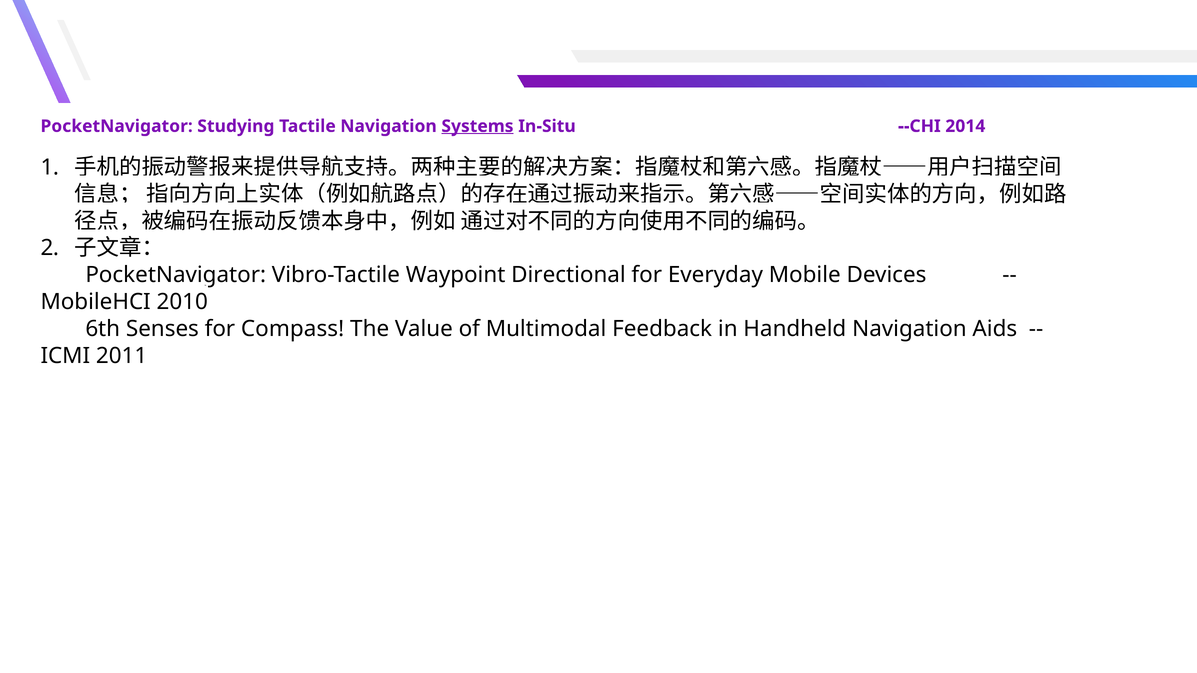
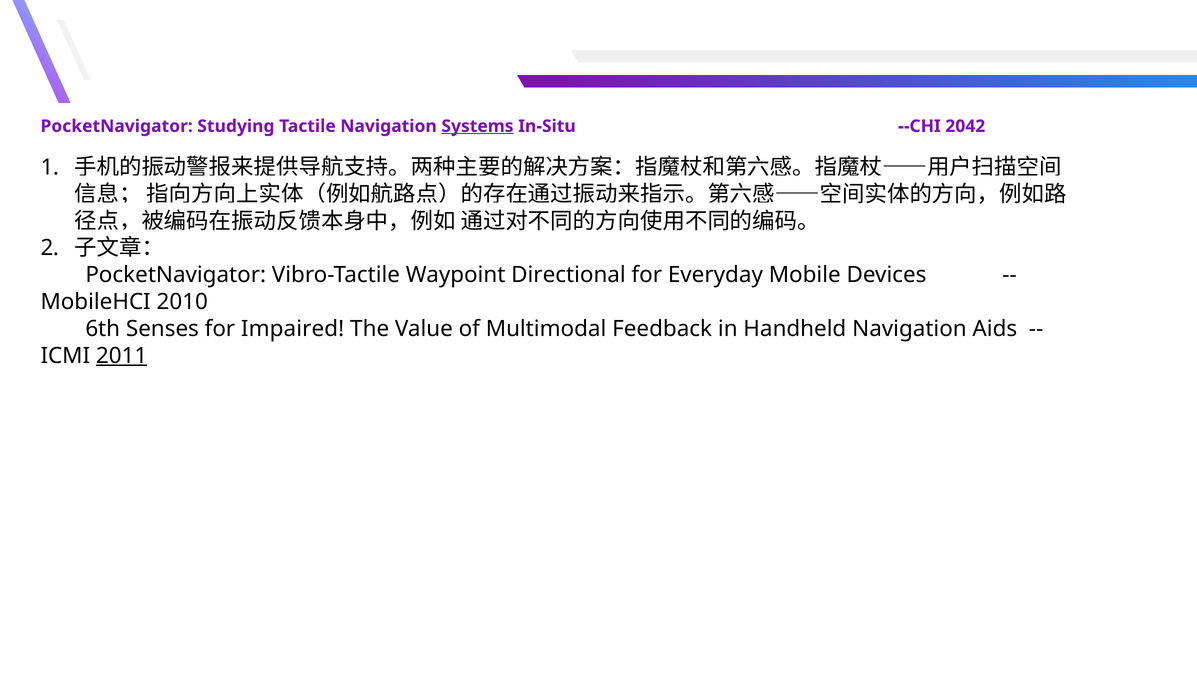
2014: 2014 -> 2042 (965, 126)
Compass: Compass -> Impaired (293, 329)
2011 underline: none -> present (122, 356)
